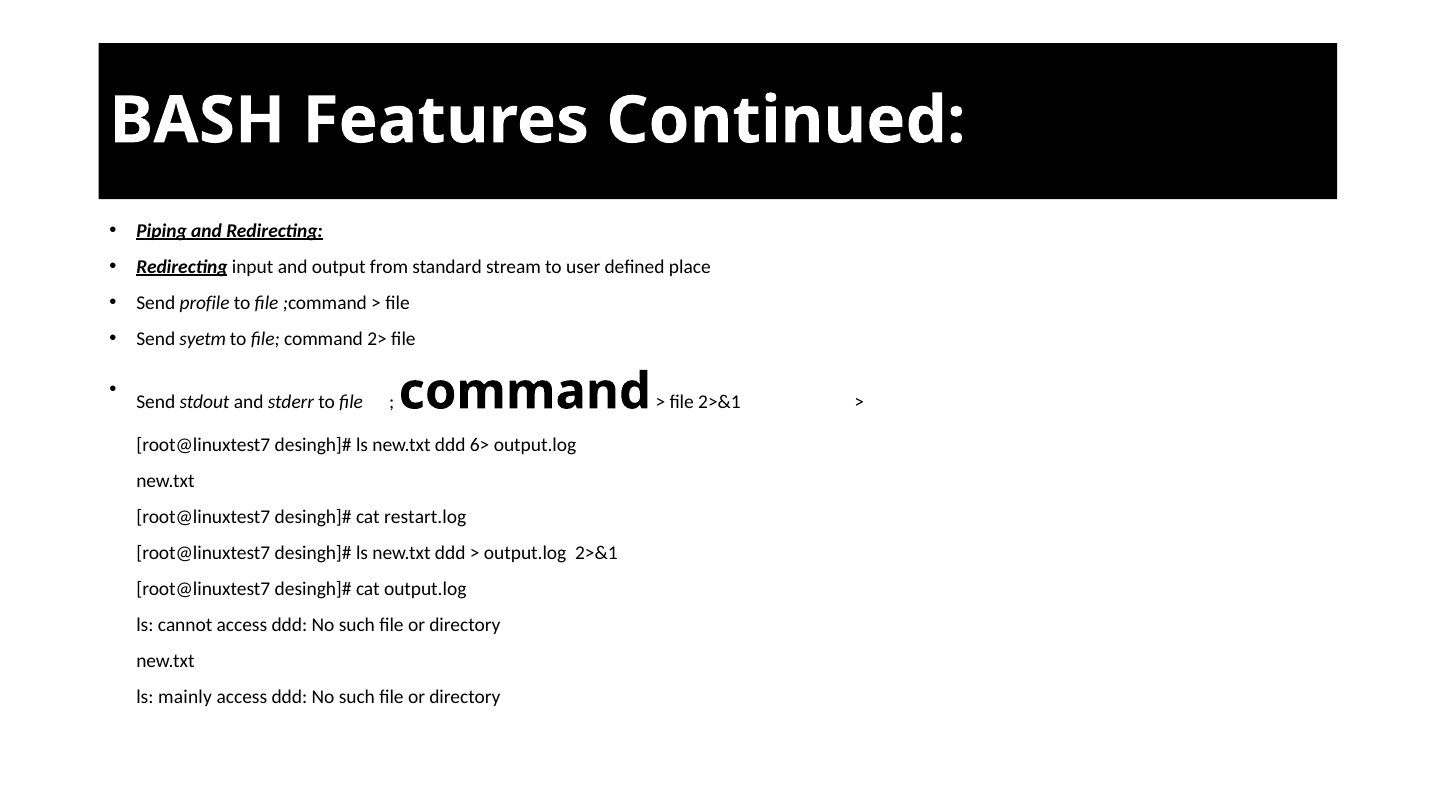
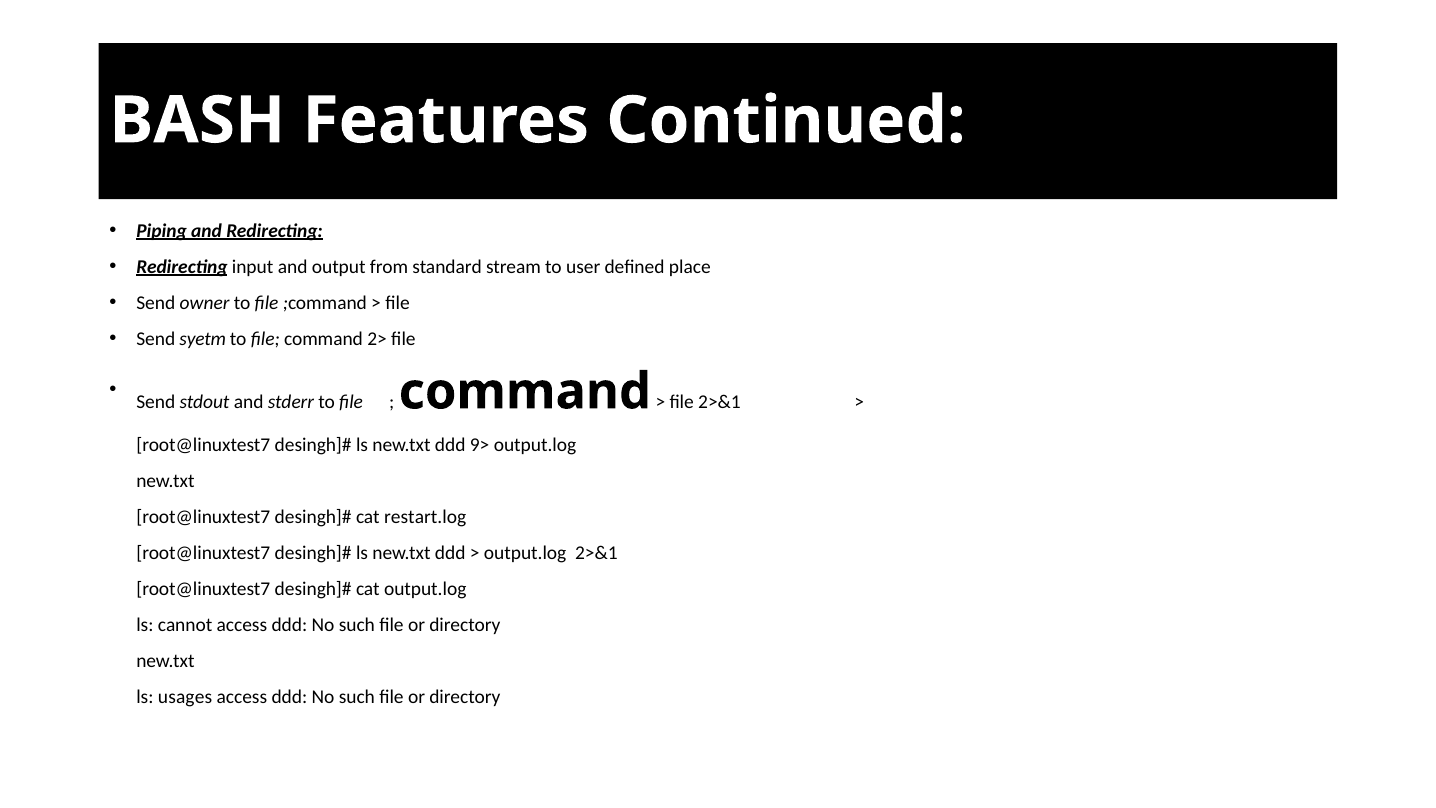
profile: profile -> owner (205, 303)
6>: 6> -> 9> (480, 445)
mainly: mainly -> usages (185, 697)
